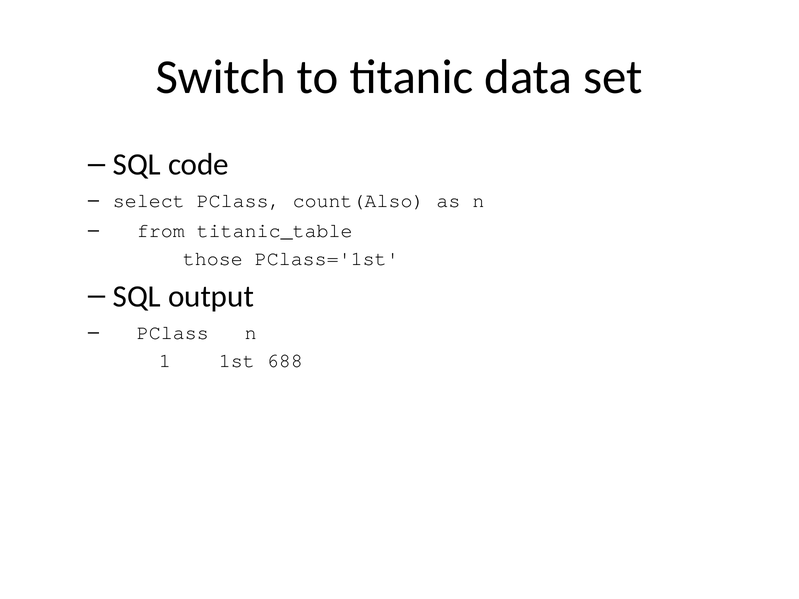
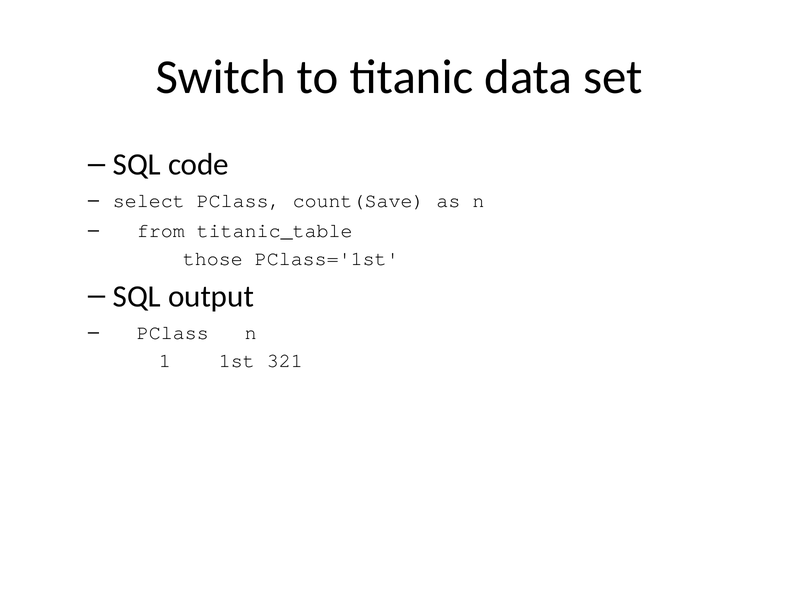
count(Also: count(Also -> count(Save (359, 201)
688: 688 -> 321 (285, 361)
